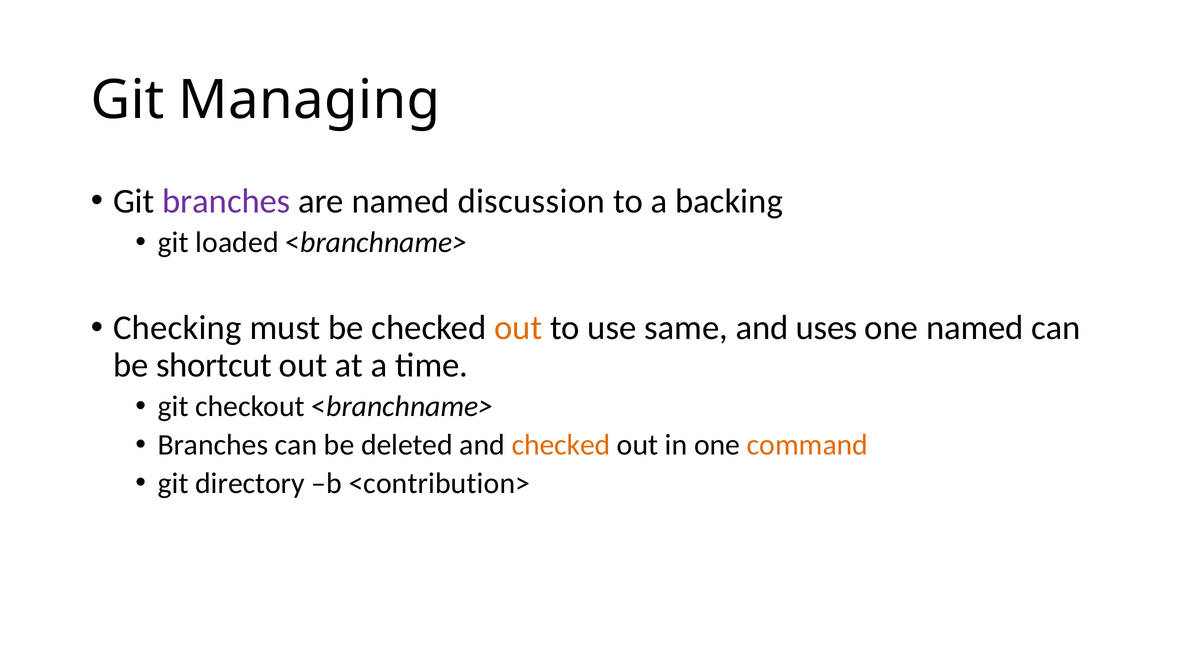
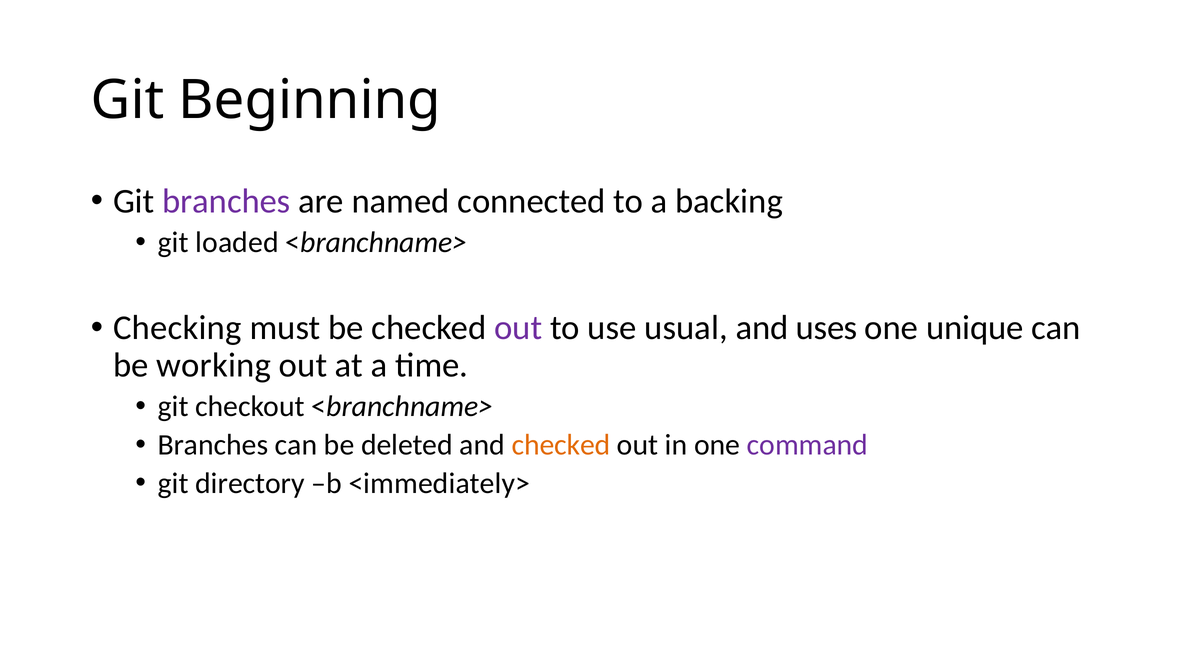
Managing: Managing -> Beginning (310, 100)
discussion: discussion -> connected (531, 201)
out colour: orange -> purple (518, 328)
same: same -> usual (686, 328)
one named: named -> unique (975, 328)
shortcut: shortcut -> working (214, 365)
command colour: orange -> purple (808, 445)
<contribution>: <contribution> -> <immediately> (439, 483)
